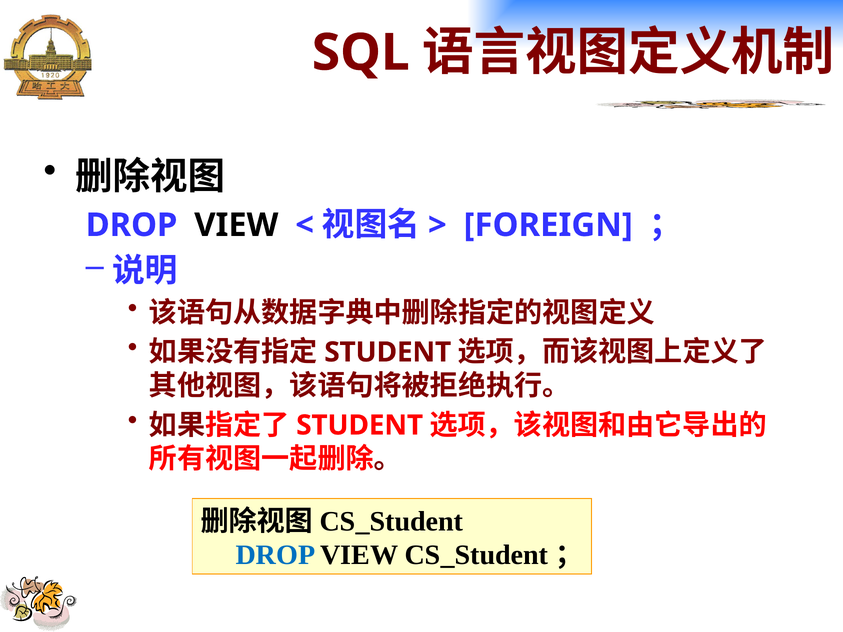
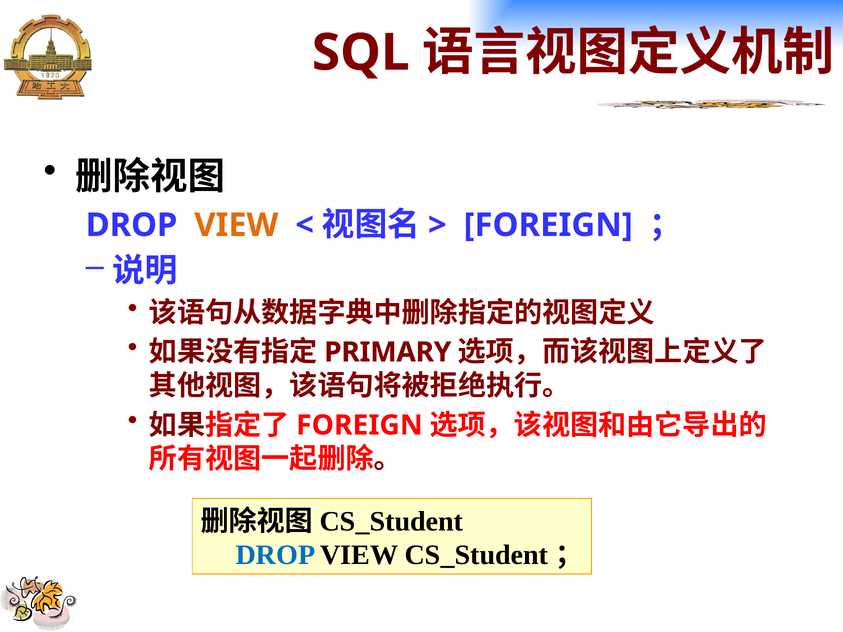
VIEW colour: black -> orange (236, 225)
STUDENT: STUDENT -> PRIMARY (388, 352)
STUDENT: STUDENT -> FOREIGN (359, 425)
